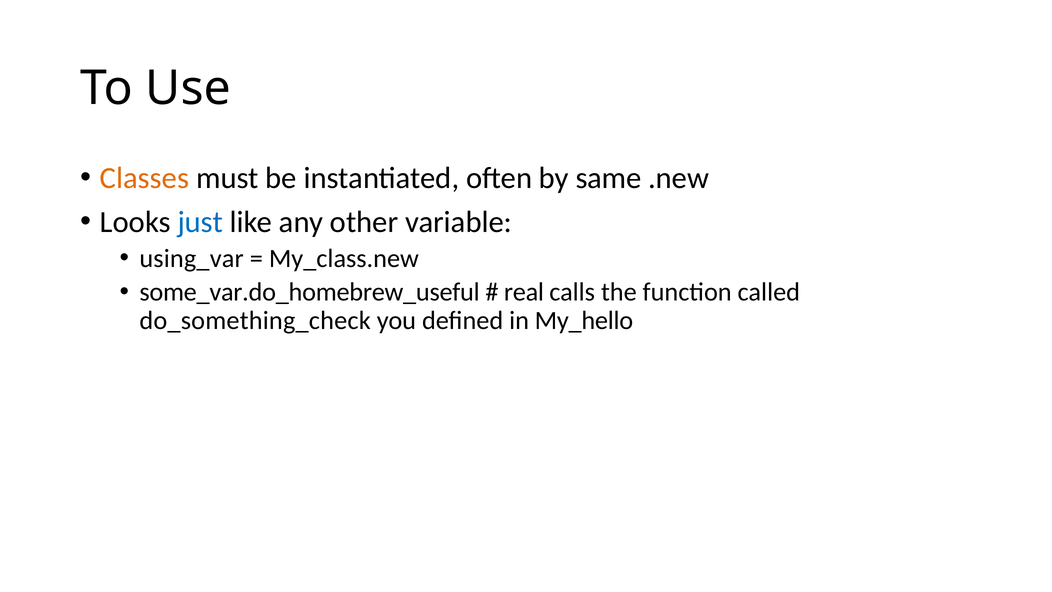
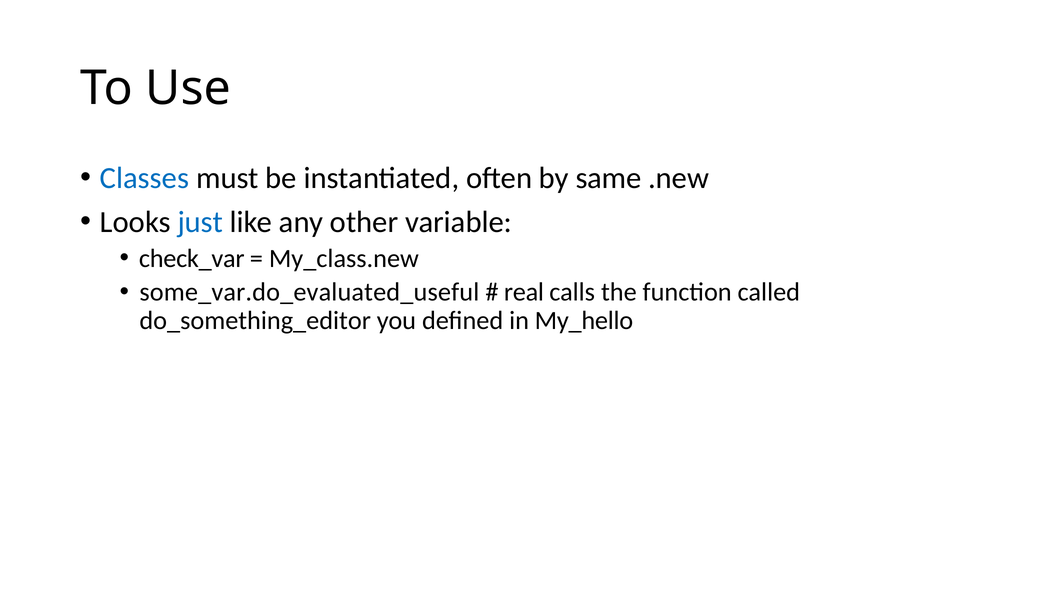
Classes colour: orange -> blue (145, 178)
using_var: using_var -> check_var (192, 258)
some_var.do_homebrew_useful: some_var.do_homebrew_useful -> some_var.do_evaluated_useful (309, 292)
do_something_check: do_something_check -> do_something_editor (255, 320)
